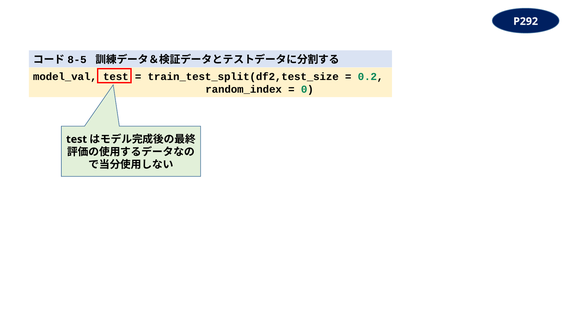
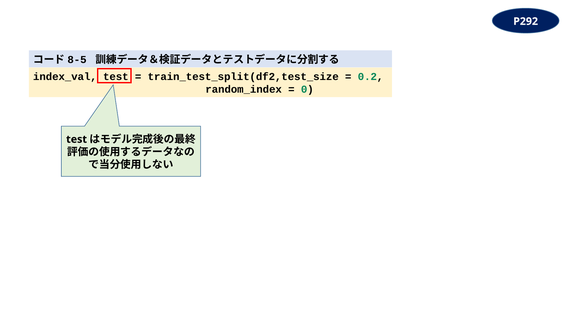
model_val: model_val -> index_val (65, 77)
